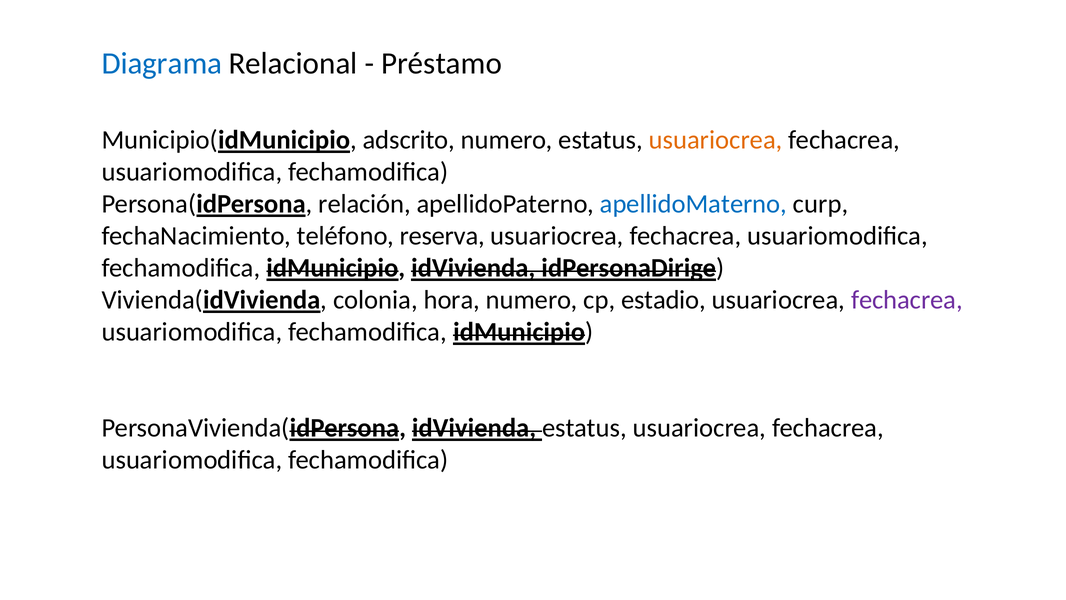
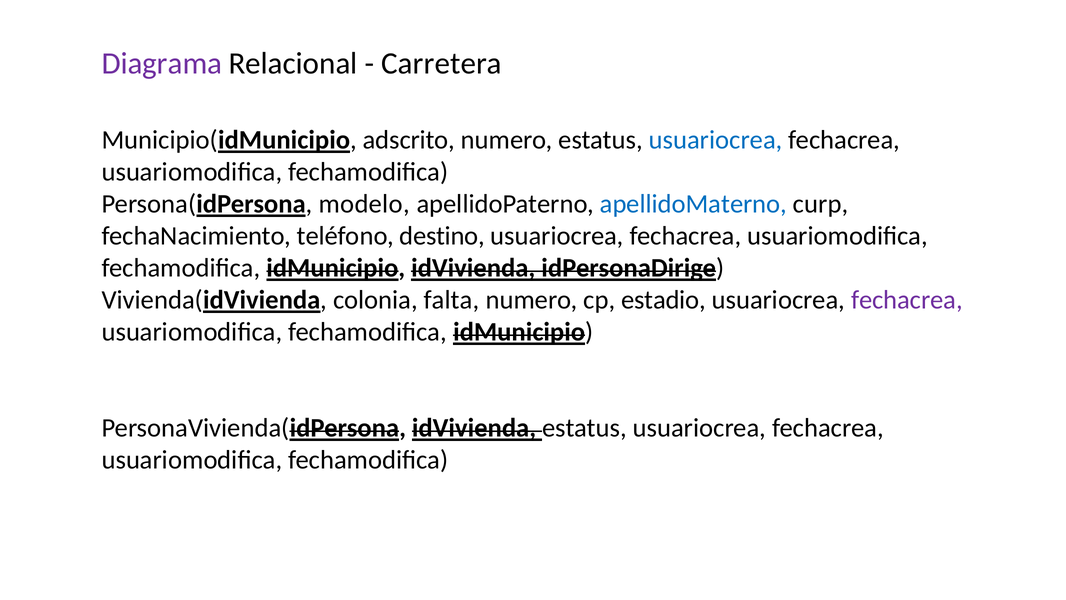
Diagrama colour: blue -> purple (162, 64)
Préstamo: Préstamo -> Carretera (441, 64)
usuariocrea colour: orange -> blue (716, 140)
relación: relación -> modelo (364, 204)
reserva: reserva -> destino (442, 236)
hora: hora -> falta (452, 300)
